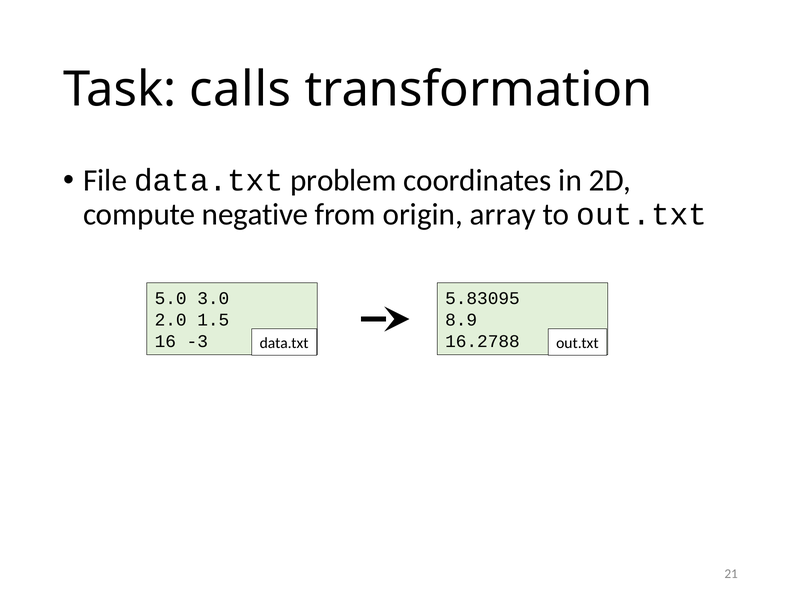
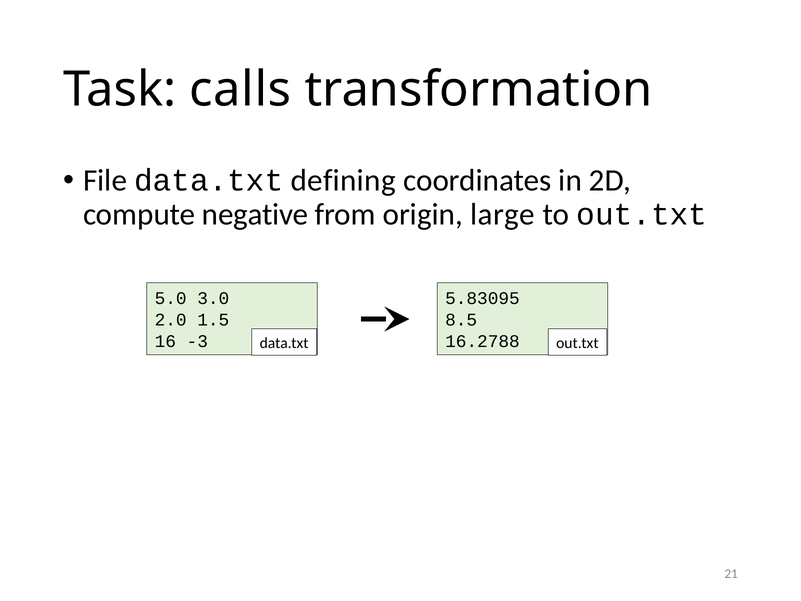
problem: problem -> defining (343, 181)
array: array -> large (503, 214)
8.9: 8.9 -> 8.5 (461, 320)
